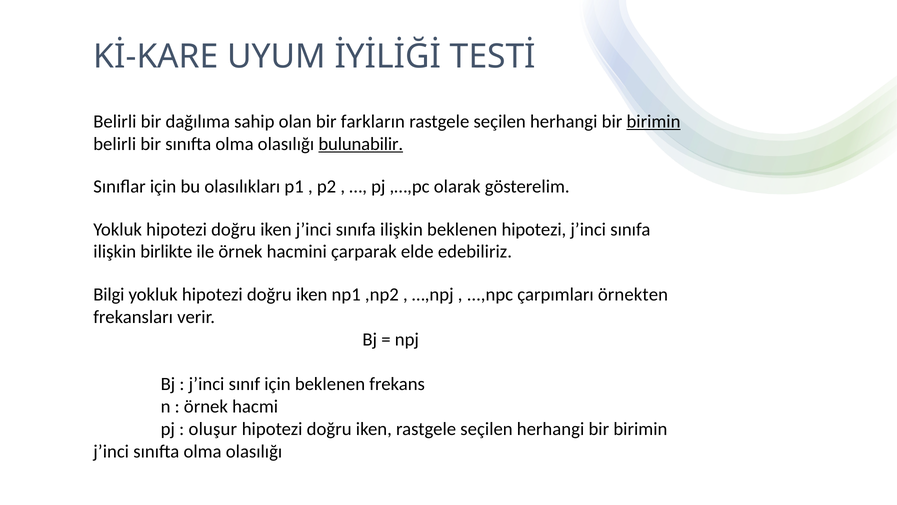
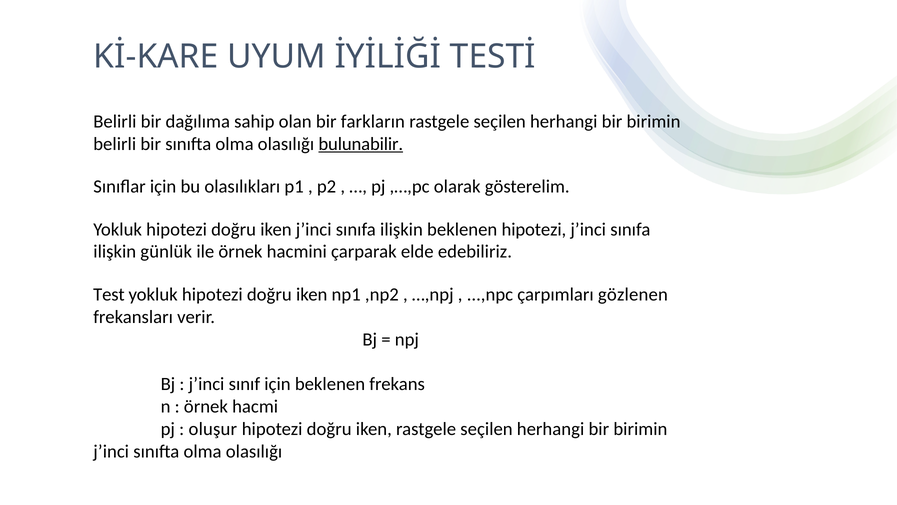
birimin underline: present -> none (654, 121)
birlikte: birlikte -> günlük (166, 252)
Bilgi: Bilgi -> Test (109, 294)
örnekten: örnekten -> gözlenen (633, 294)
